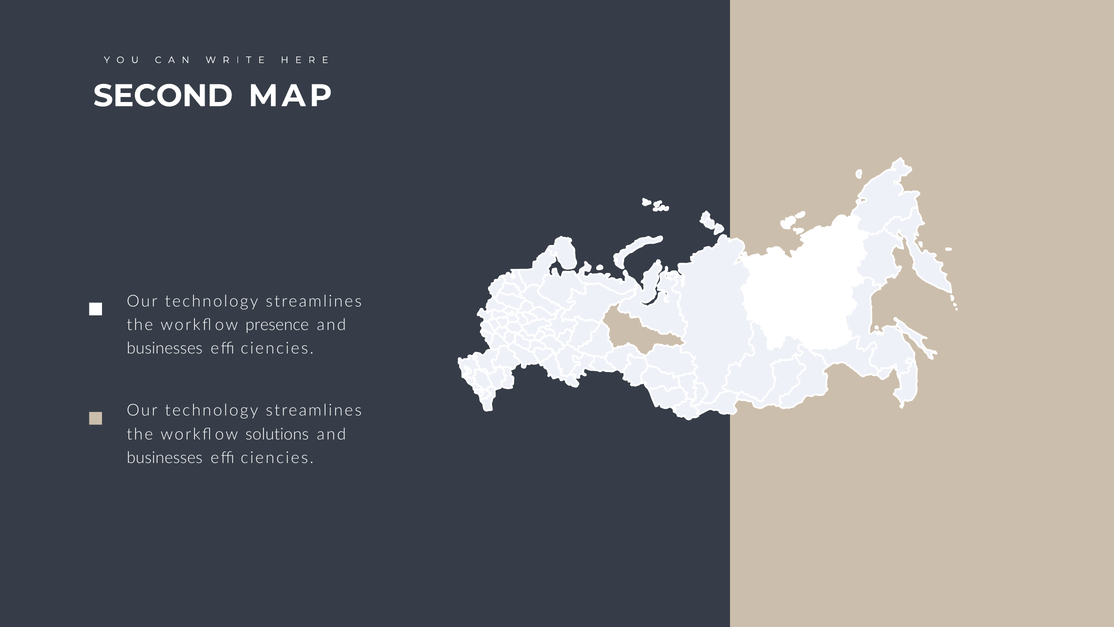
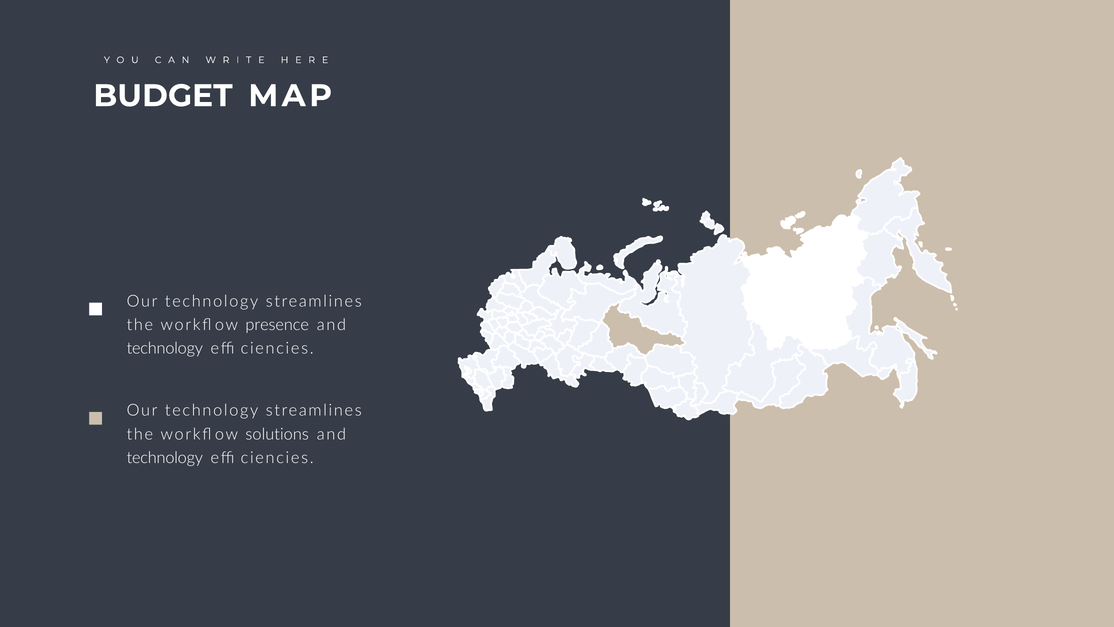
SECOND: SECOND -> BUDGET (163, 96)
businesses: businesses -> technology (165, 348)
businesses: businesses -> technology (165, 458)
